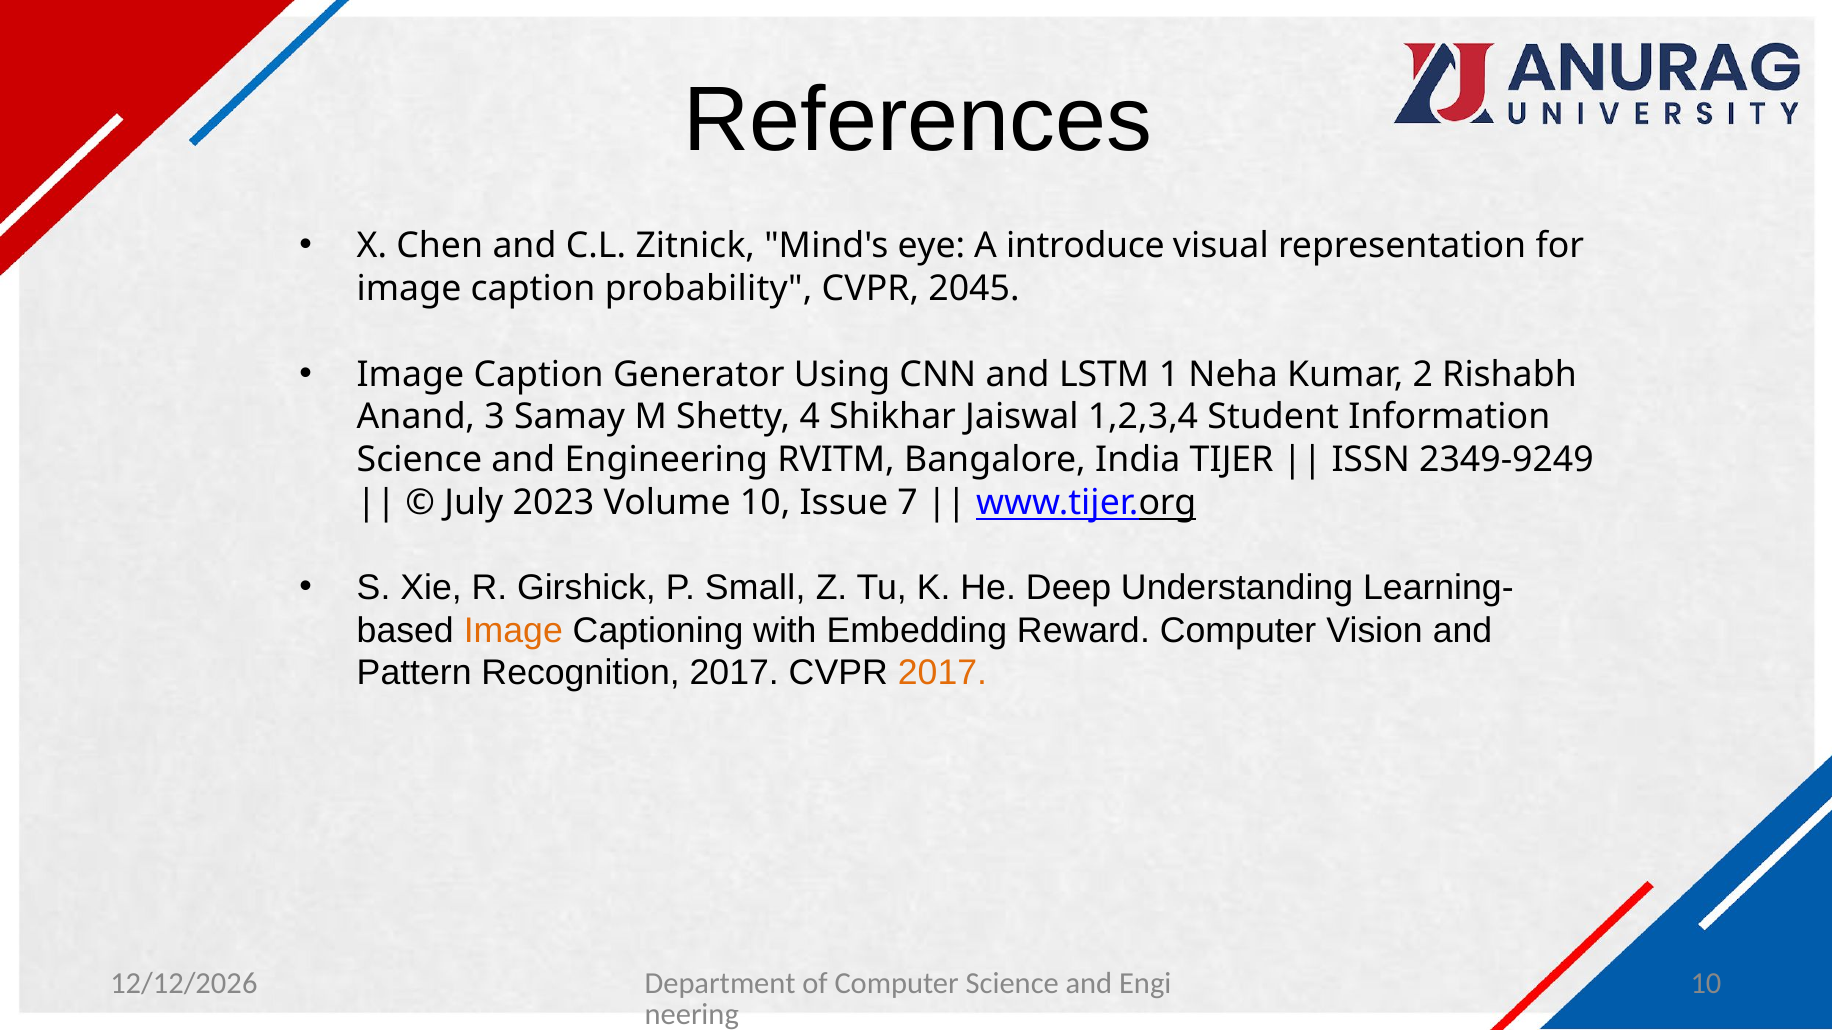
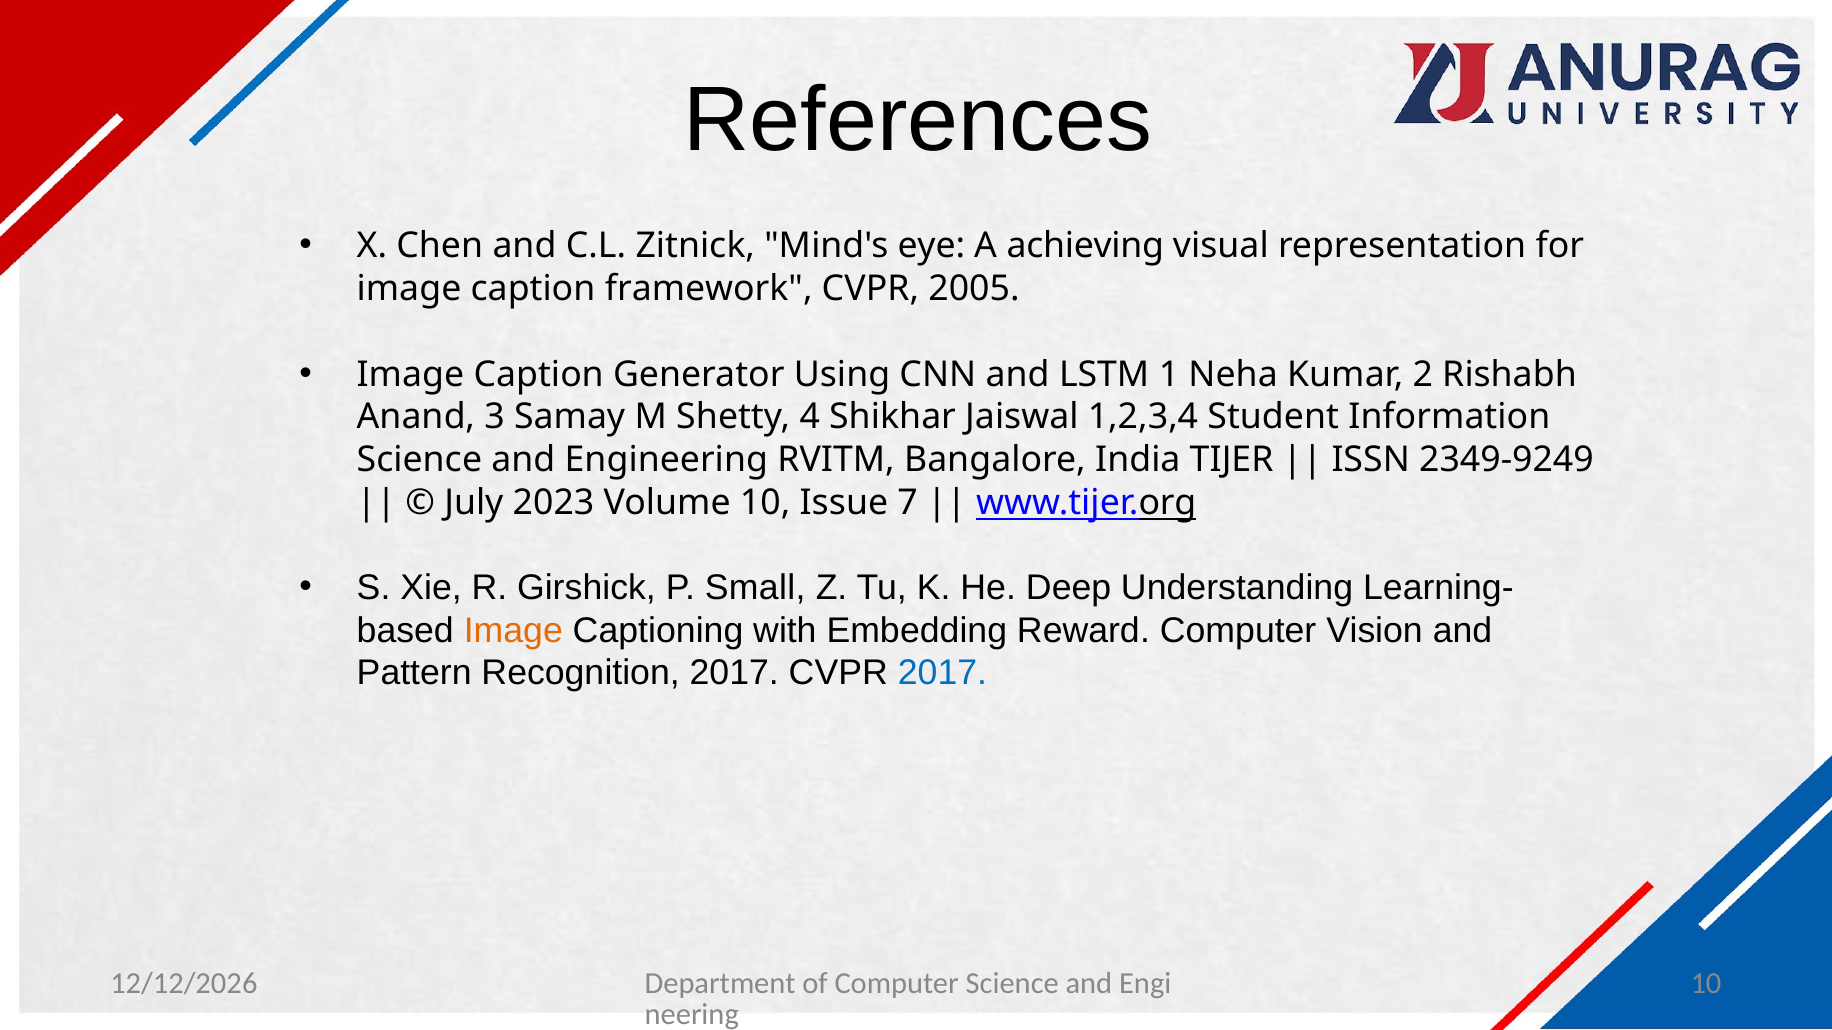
introduce: introduce -> achieving (1085, 246)
probability: probability -> framework (709, 289)
2045: 2045 -> 2005 (974, 289)
2017 colour: orange -> blue (942, 674)
